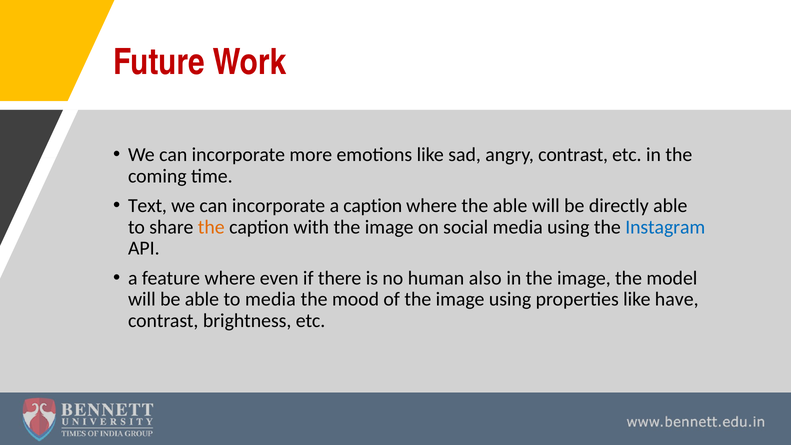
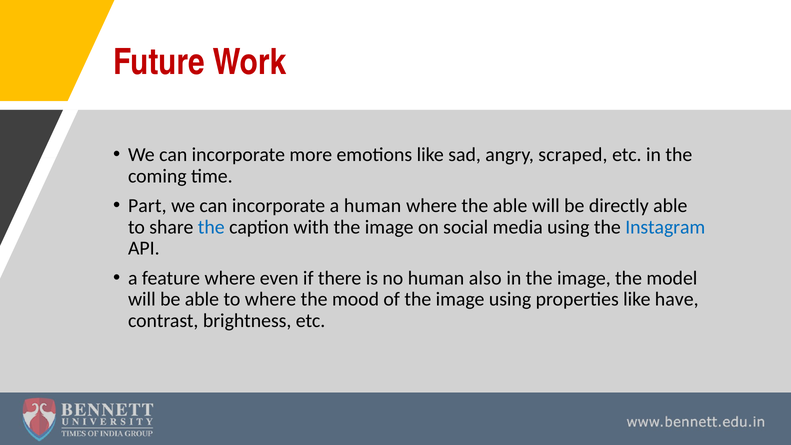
angry contrast: contrast -> scraped (573, 155)
Text: Text -> Part (147, 206)
a caption: caption -> human (373, 206)
the colour: orange -> blue (211, 227)
to media: media -> where (270, 299)
